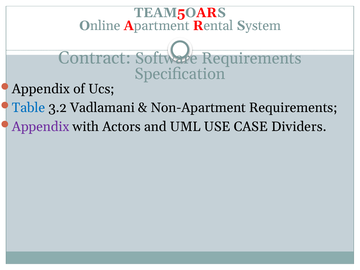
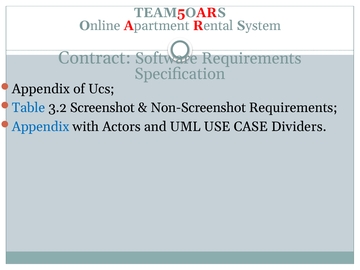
Vadlamani: Vadlamani -> Screenshot (103, 108)
Non-Apartment: Non-Apartment -> Non-Screenshot (198, 108)
Appendix colour: purple -> blue (41, 127)
